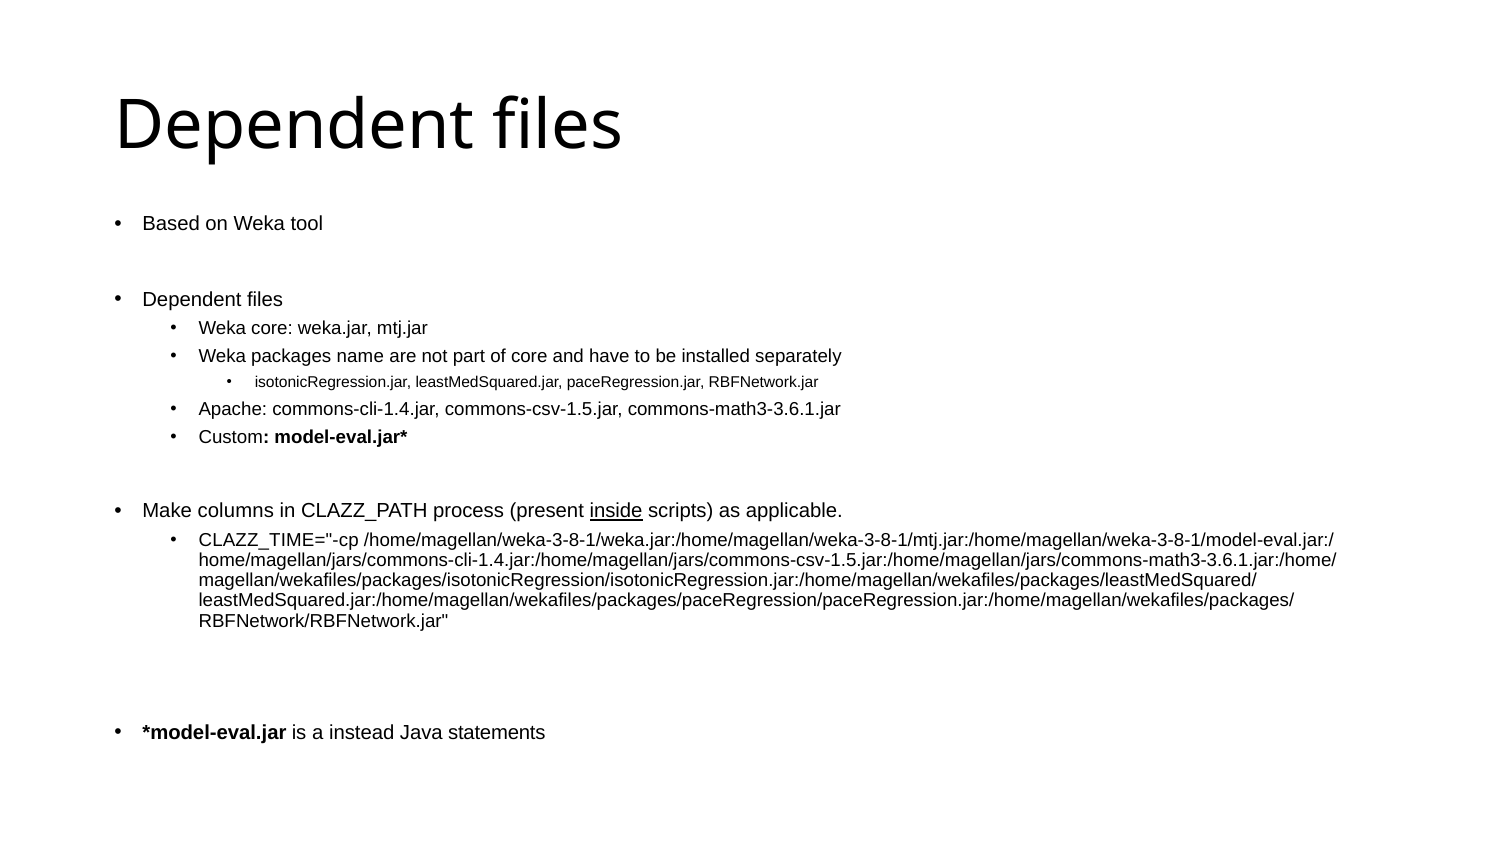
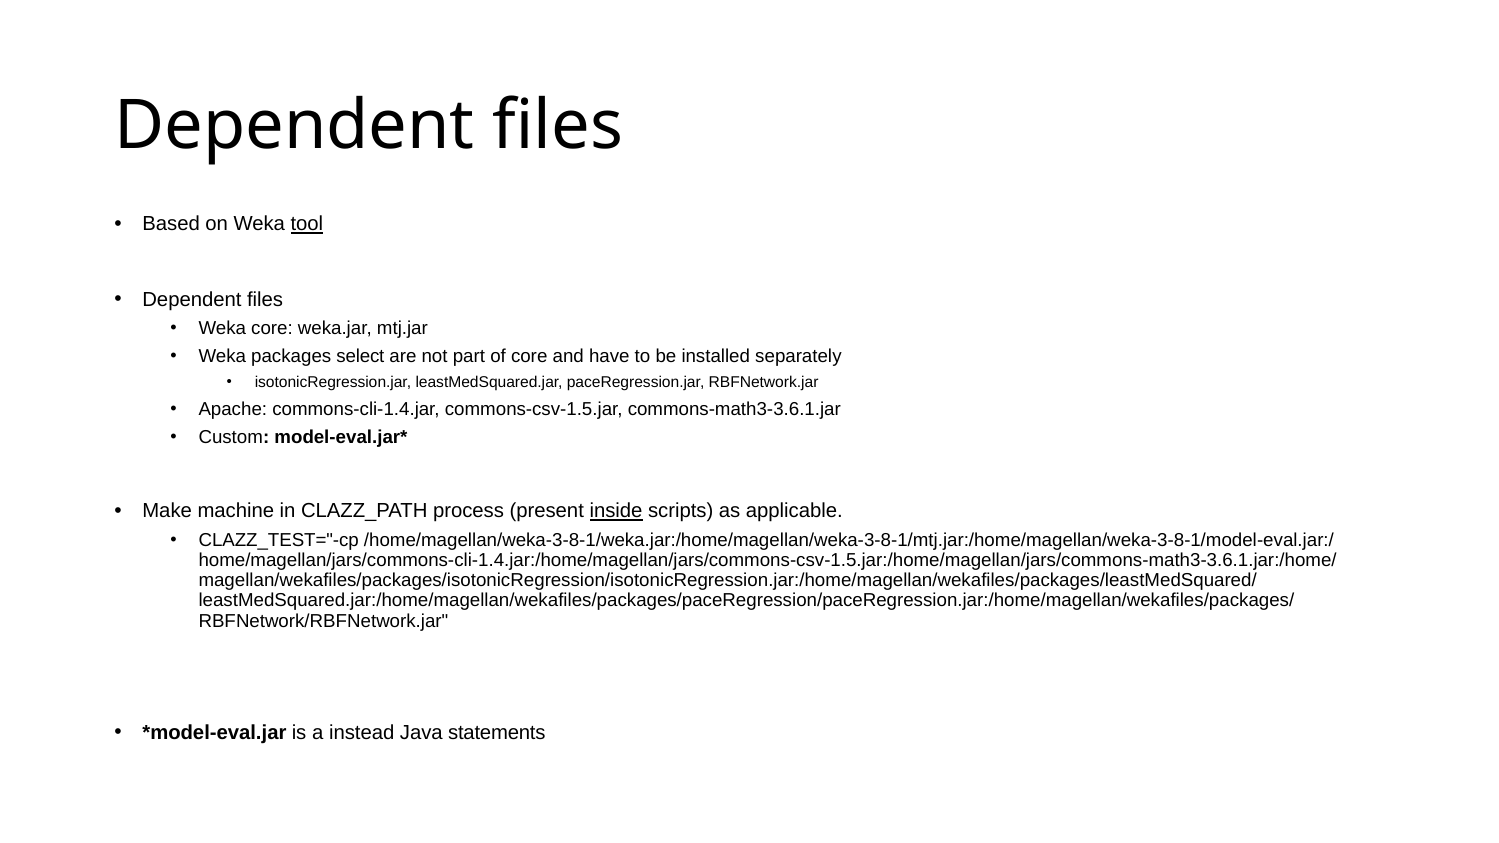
tool underline: none -> present (307, 224)
name: name -> select (360, 356)
columns: columns -> machine (236, 511)
CLAZZ_TIME="-cp: CLAZZ_TIME="-cp -> CLAZZ_TEST="-cp (279, 540)
